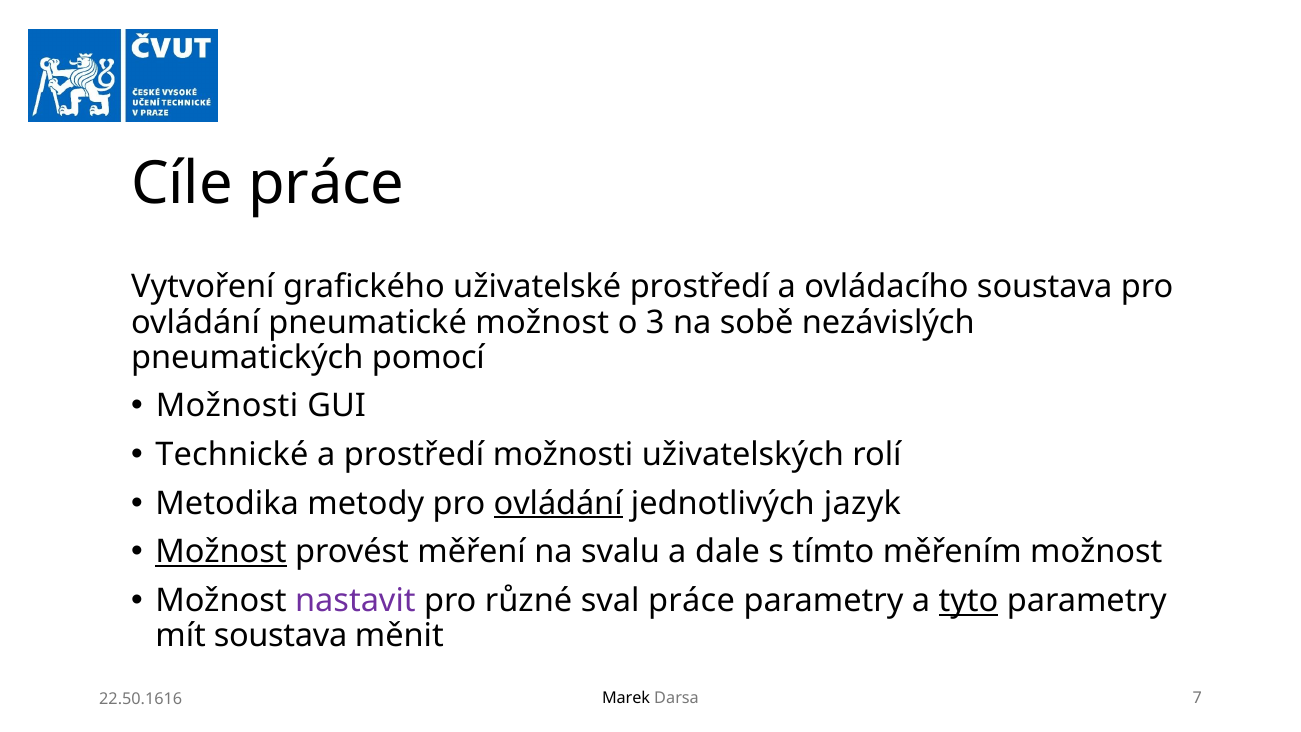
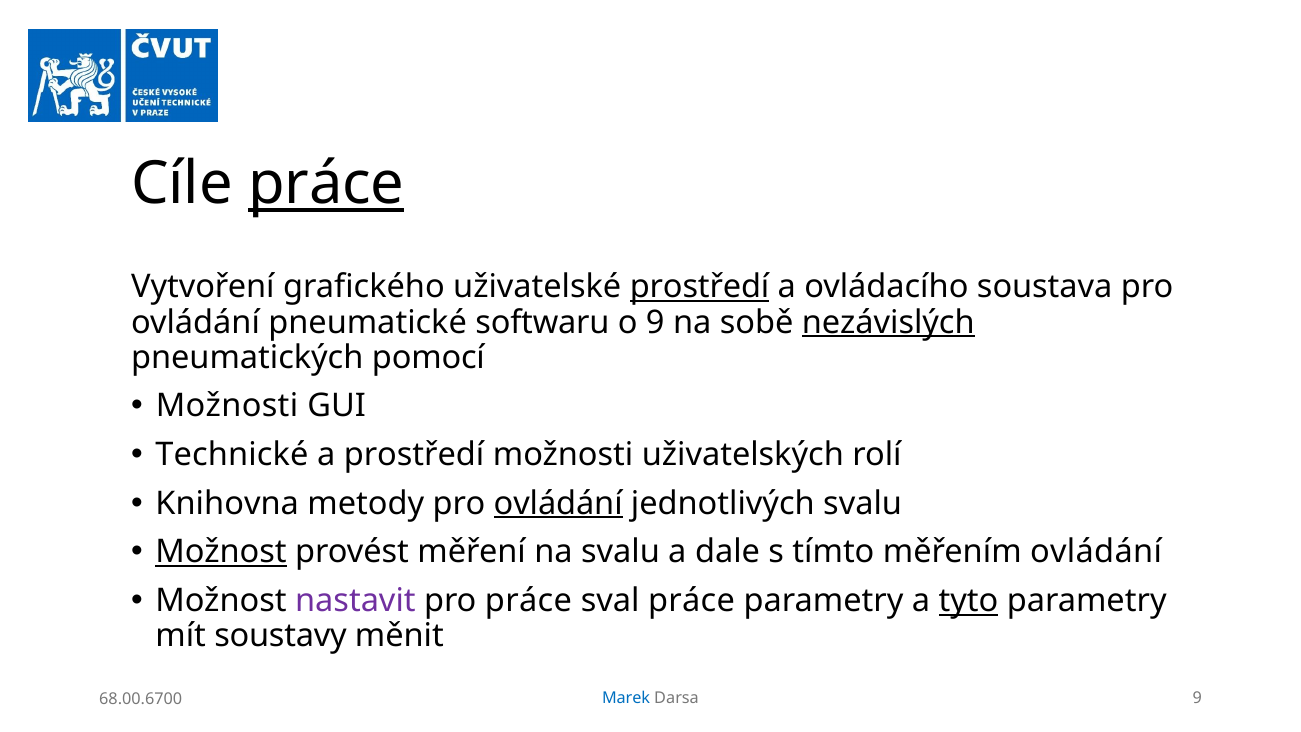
práce underline: none -> present (326, 184)
prostředí underline: none -> present (700, 287)
pneumatické možnost: možnost -> softwaru (542, 322)
o 3: 3 -> 9 (655, 322)
nezávislých underline: none -> present (888, 322)
Metodika: Metodika -> Knihovna (227, 503)
jednotlivých jazyk: jazyk -> svalu (863, 503)
měřením možnost: možnost -> ovládání (1096, 552)
pro různé: různé -> práce (528, 601)
mít soustava: soustava -> soustavy (281, 636)
Marek colour: black -> blue (626, 698)
Darsa 7: 7 -> 9 (1197, 698)
22.50.1616: 22.50.1616 -> 68.00.6700 (141, 699)
